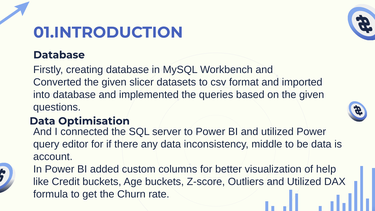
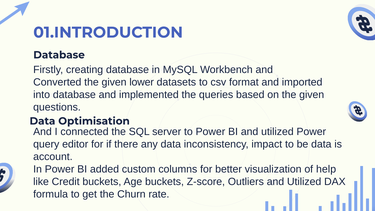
slicer: slicer -> lower (142, 82)
middle: middle -> impact (267, 144)
